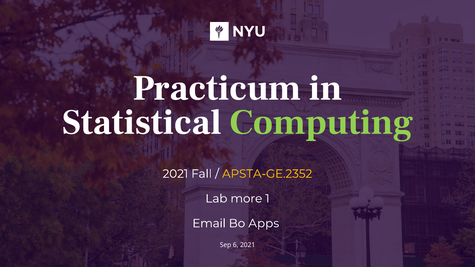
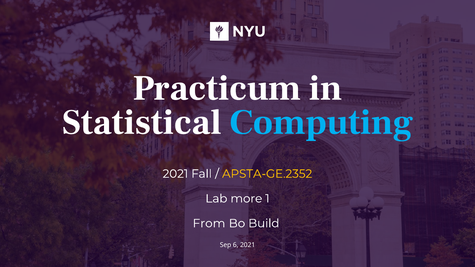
Computing colour: light green -> light blue (321, 122)
Email: Email -> From (209, 224)
Apps: Apps -> Build (264, 224)
